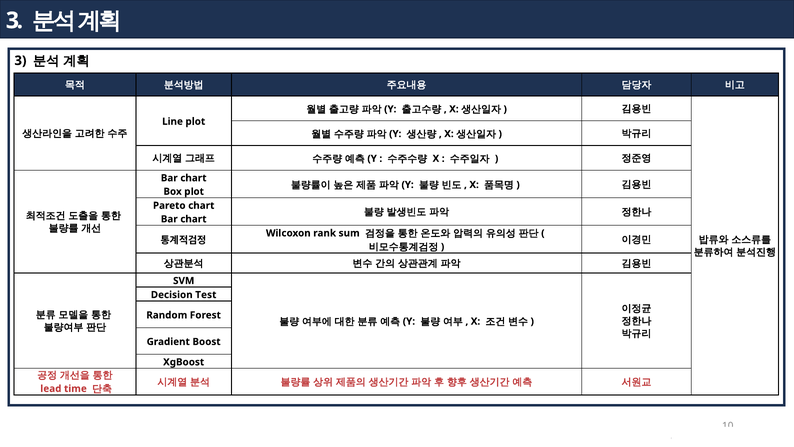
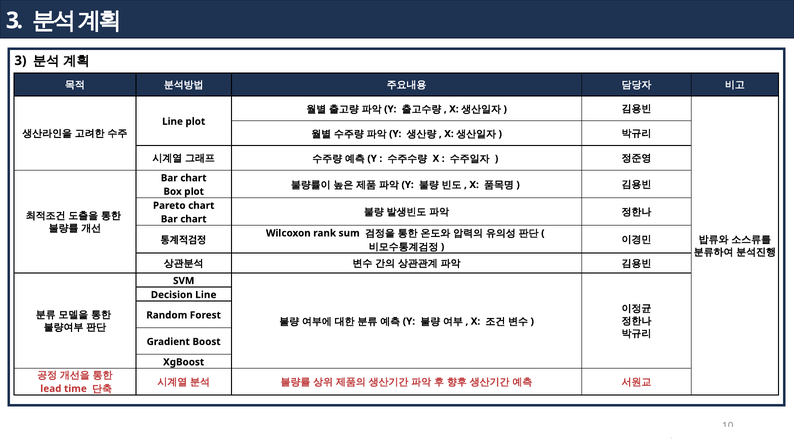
Decision Test: Test -> Line (206, 295)
